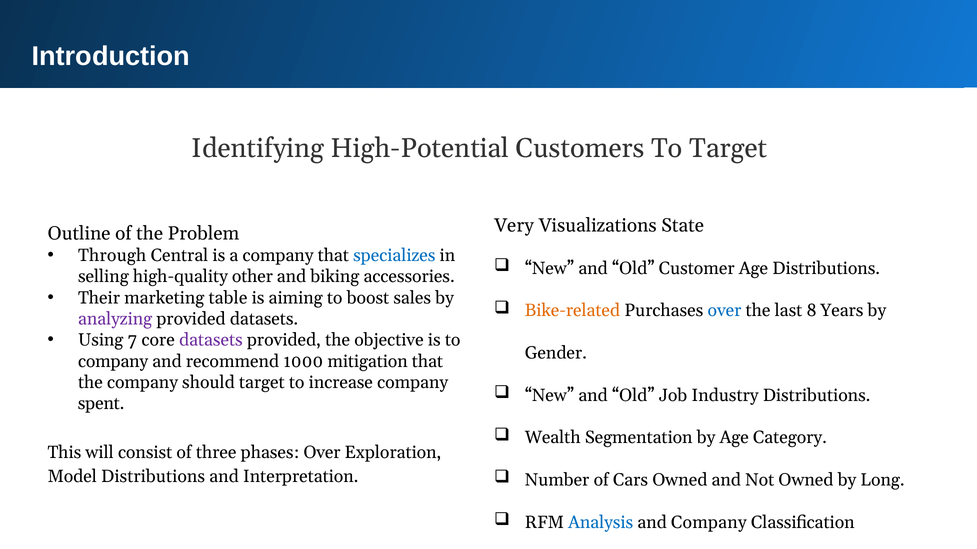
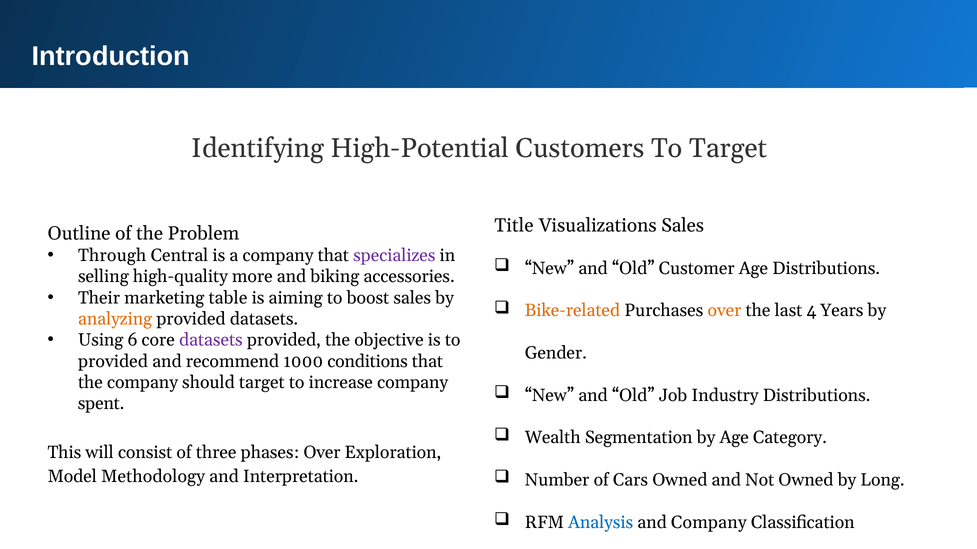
Very: Very -> Title (514, 225)
Visualizations State: State -> Sales (683, 225)
specializes colour: blue -> purple (394, 256)
other: other -> more (252, 277)
over colour: blue -> orange (724, 311)
8: 8 -> 4 (812, 311)
analyzing colour: purple -> orange (115, 319)
7: 7 -> 6 (133, 340)
company: company -> provided (113, 362)
mitigation: mitigation -> conditions (368, 362)
Model Distributions: Distributions -> Methodology (153, 477)
